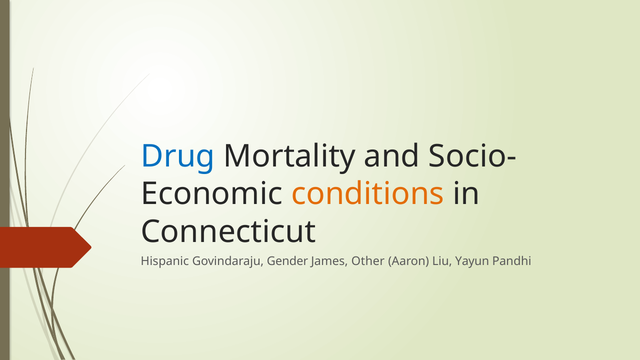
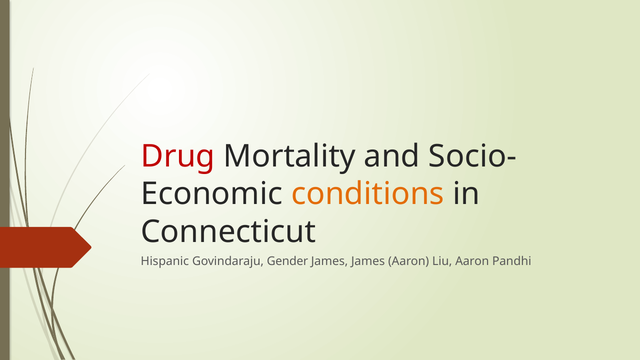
Drug colour: blue -> red (178, 157)
James Other: Other -> James (368, 261)
Liu Yayun: Yayun -> Aaron (472, 261)
